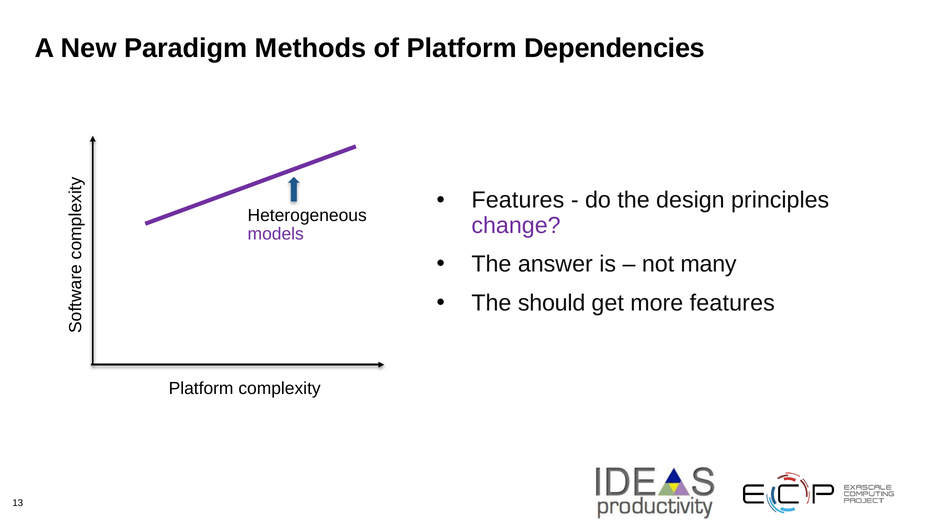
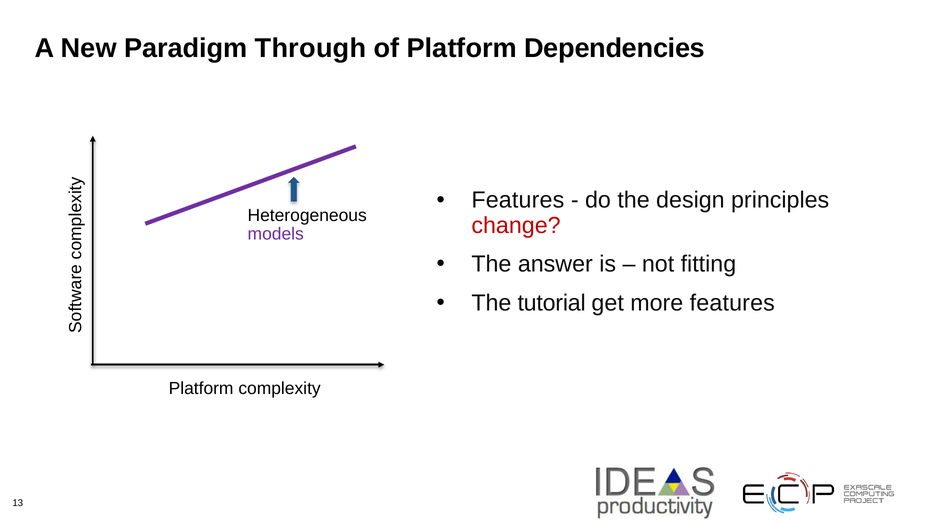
Methods: Methods -> Through (311, 48)
change colour: purple -> red (516, 225)
many: many -> fitting (708, 264)
should: should -> tutorial (552, 302)
